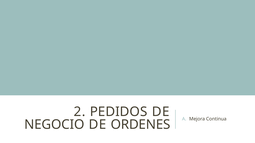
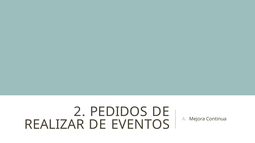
NEGOCIO: NEGOCIO -> REALIZAR (54, 125)
ORDENES: ORDENES -> EVENTOS (140, 125)
